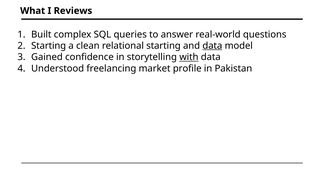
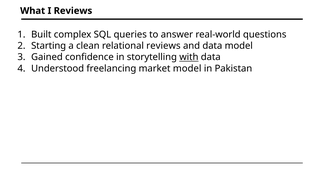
relational starting: starting -> reviews (163, 46)
data underline: present -> none (212, 46)
market profile: profile -> model (187, 69)
